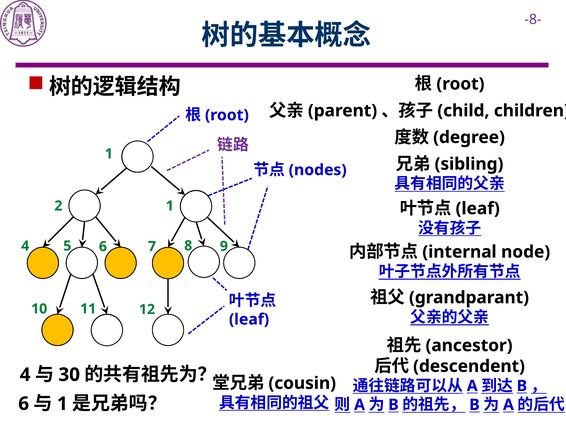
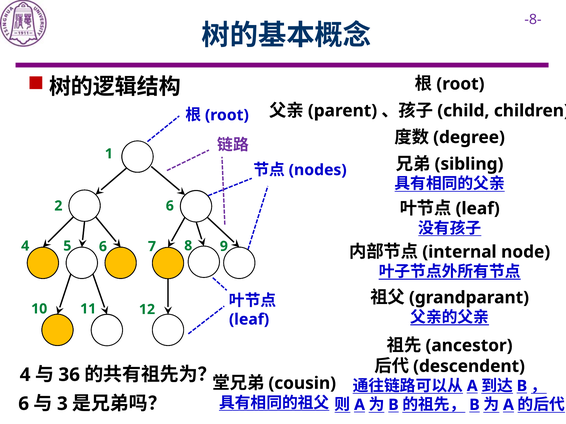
2 1: 1 -> 6 (170, 206)
30: 30 -> 36 (69, 375)
1: 1 -> 3 (62, 404)
